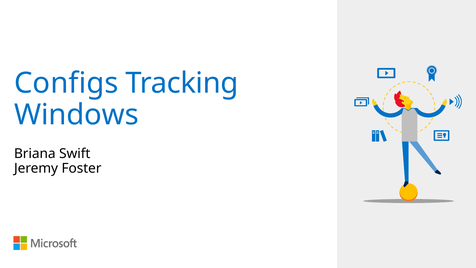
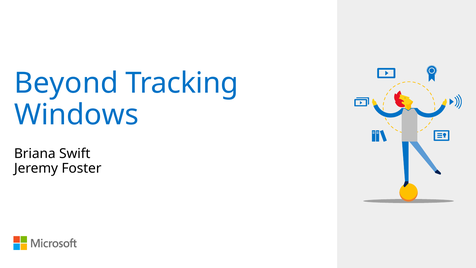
Configs: Configs -> Beyond (66, 83)
